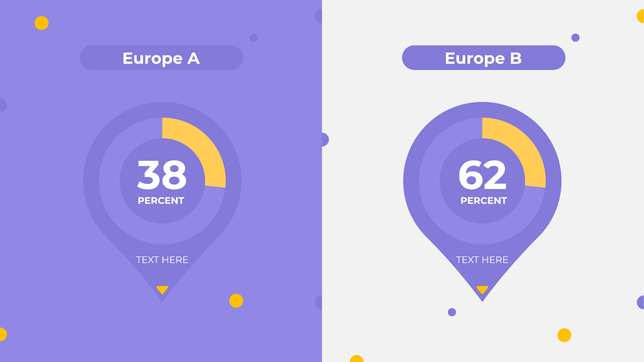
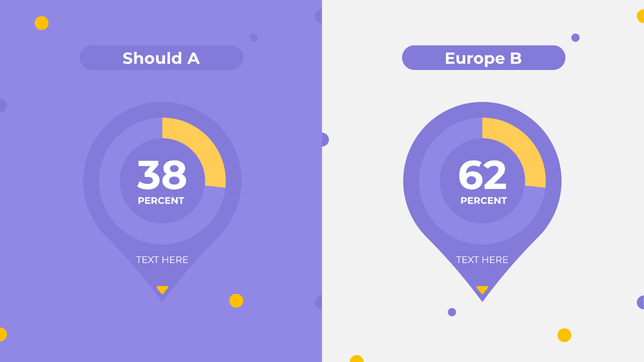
Europe: Europe -> Should (152, 59)
